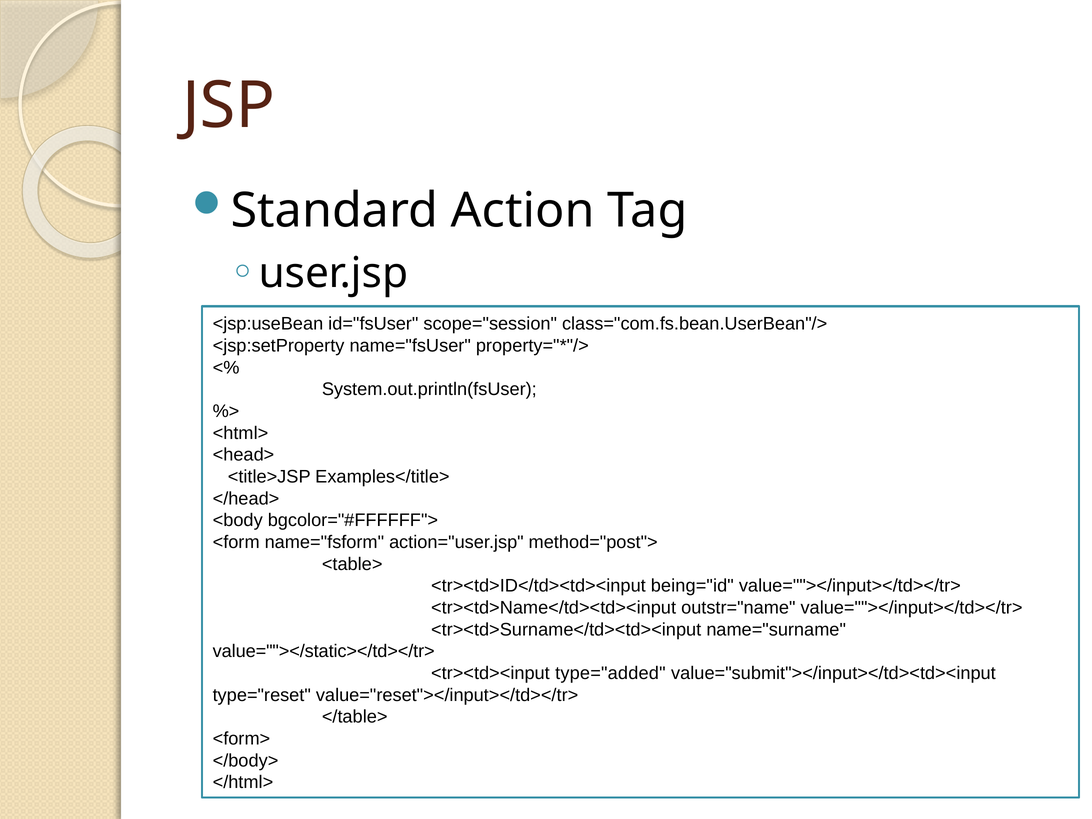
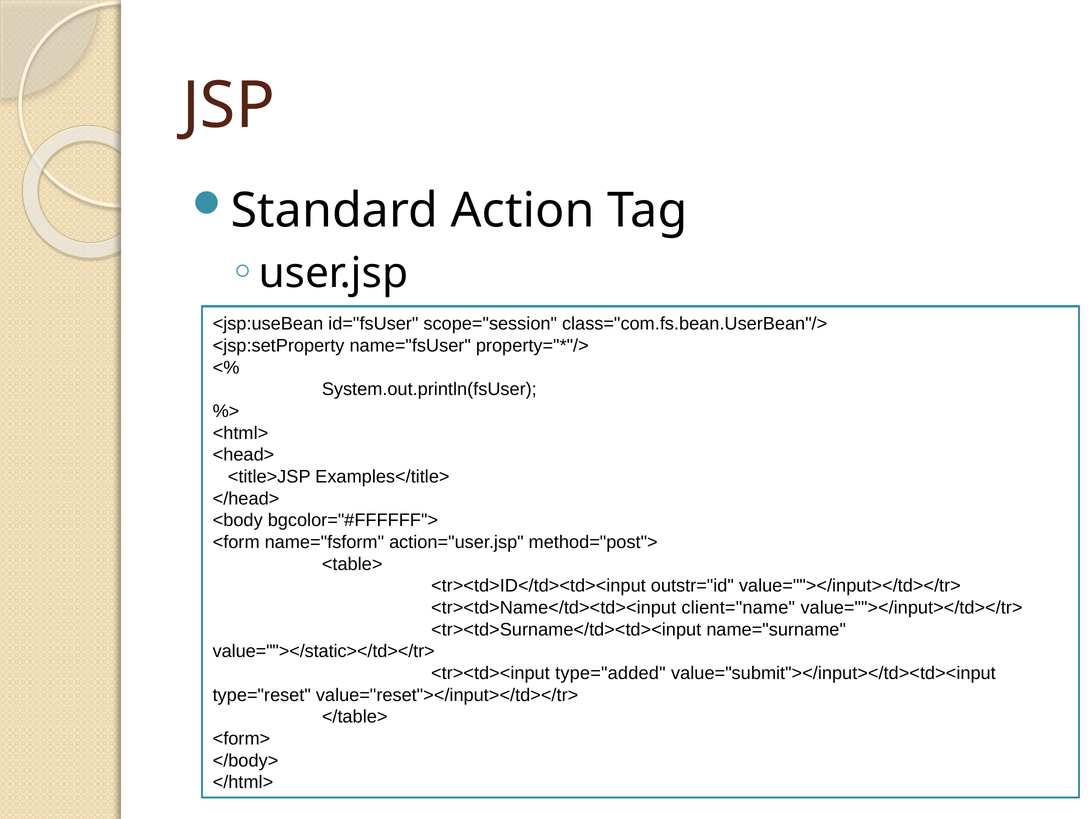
being="id: being="id -> outstr="id (692, 586)
outstr="name: outstr="name -> client="name (738, 608)
